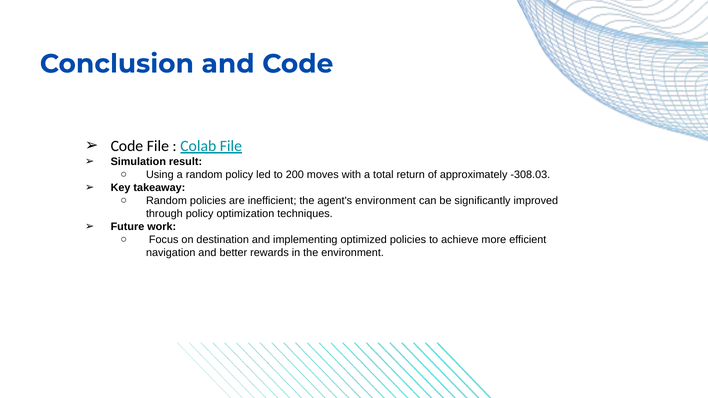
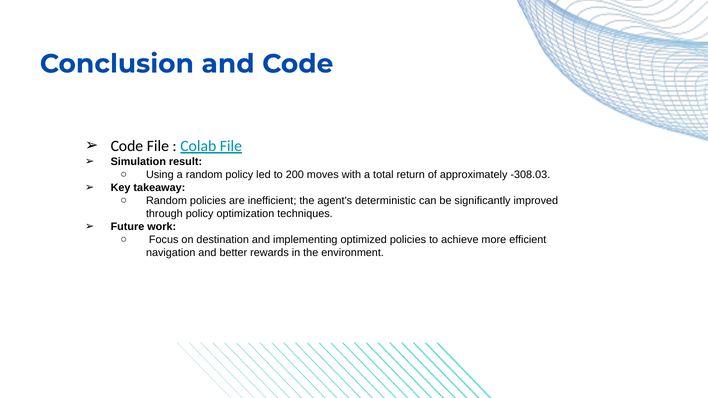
agent's environment: environment -> deterministic (386, 201)
